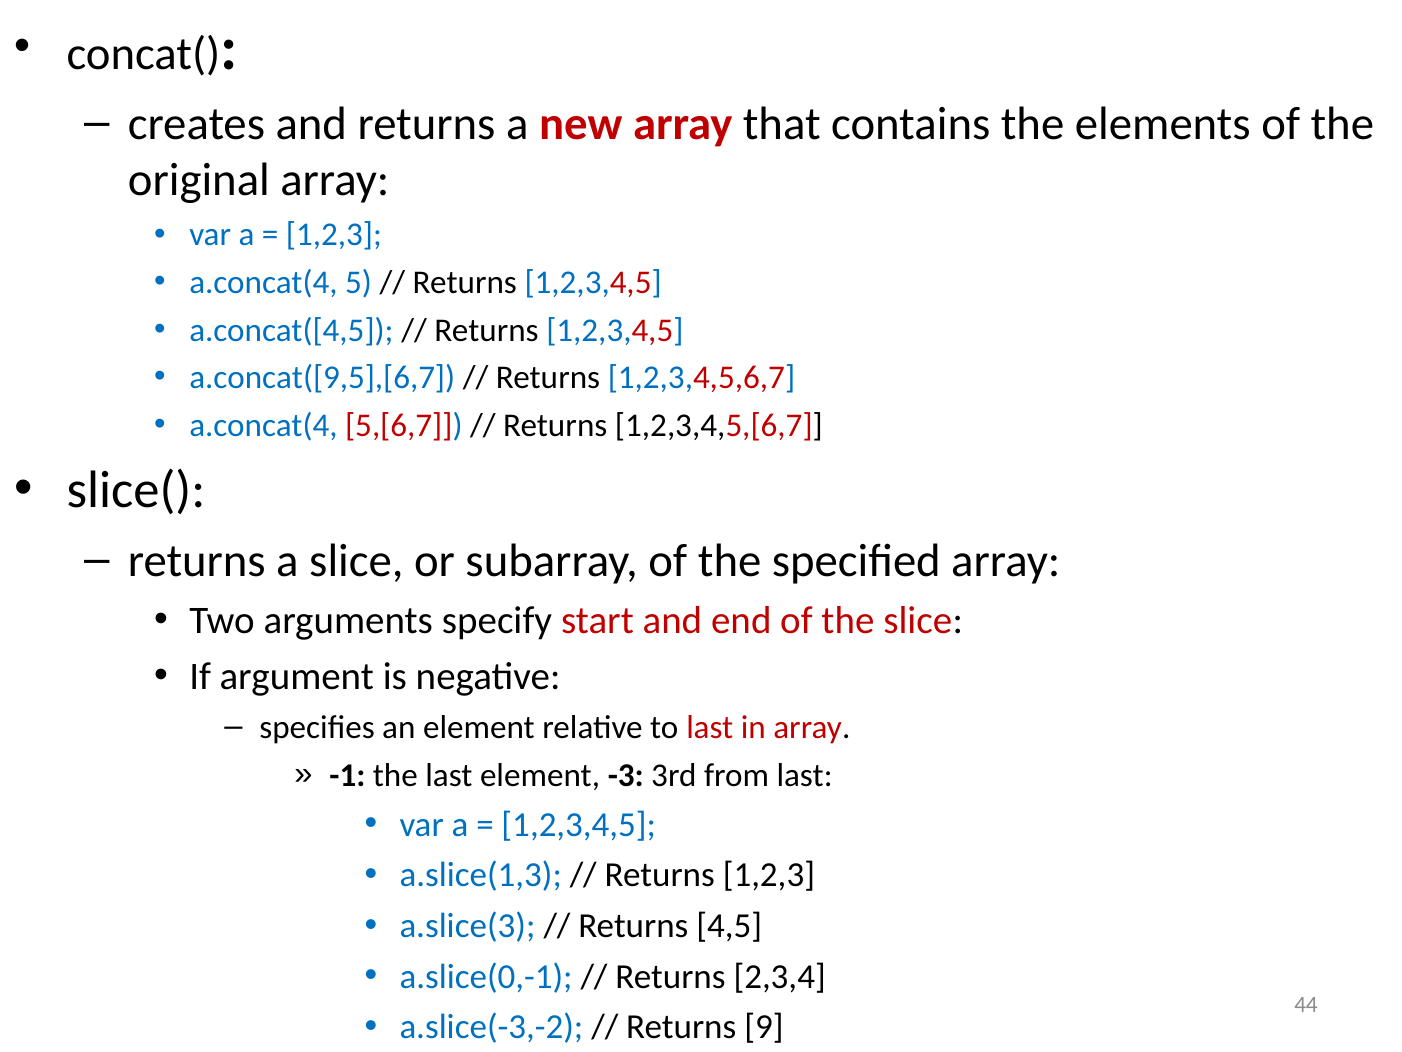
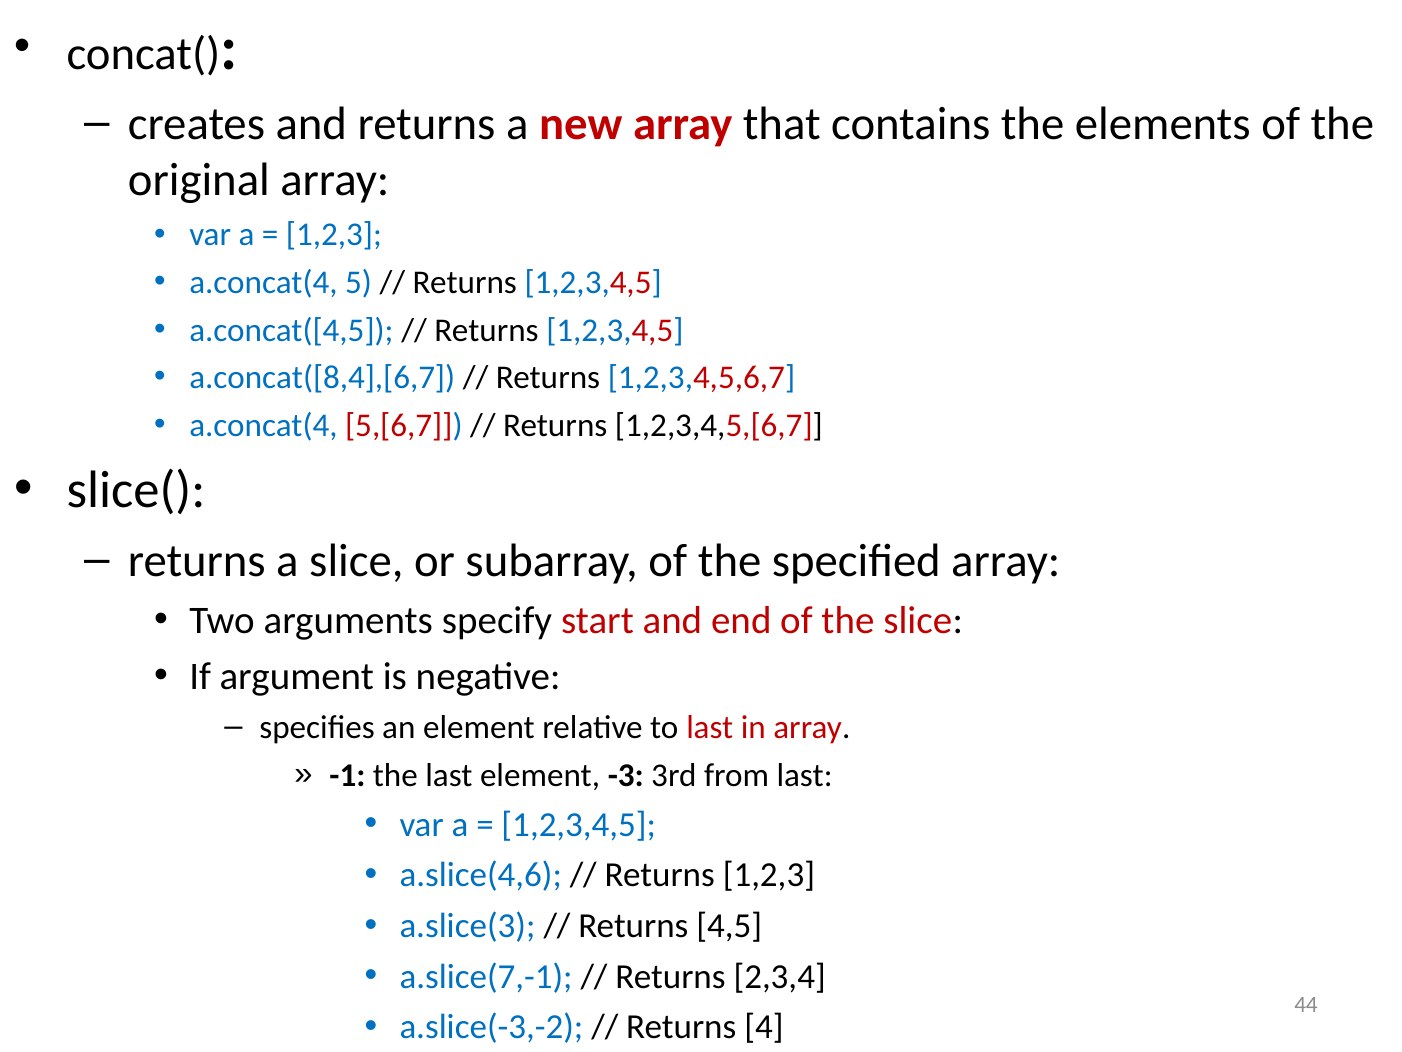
a.concat([9,5],[6,7: a.concat([9,5],[6,7 -> a.concat([8,4],[6,7 (322, 377)
a.slice(1,3: a.slice(1,3 -> a.slice(4,6 (481, 875)
a.slice(0,-1: a.slice(0,-1 -> a.slice(7,-1 (486, 976)
9: 9 -> 4 (764, 1027)
